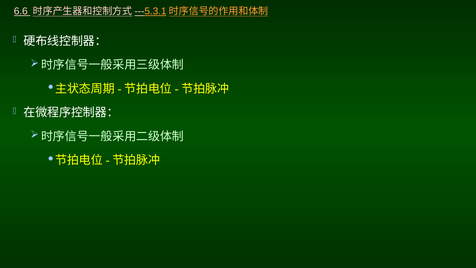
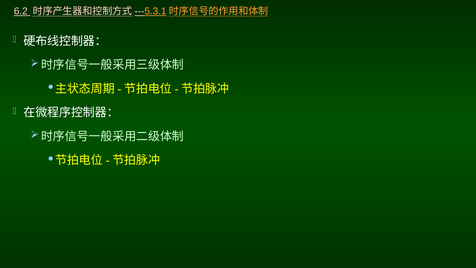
6.6: 6.6 -> 6.2 (21, 11)
